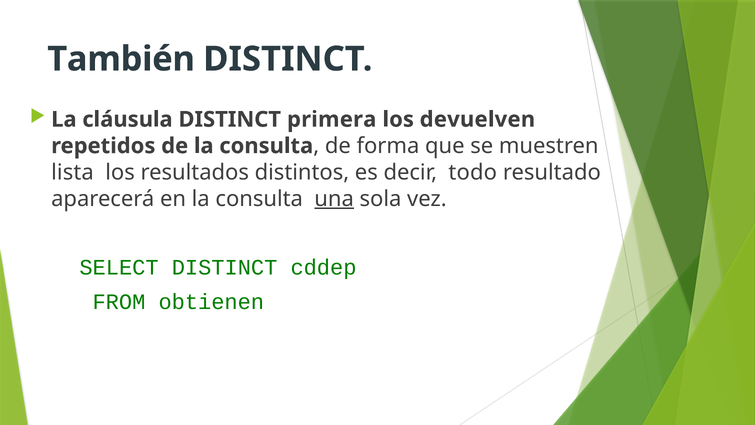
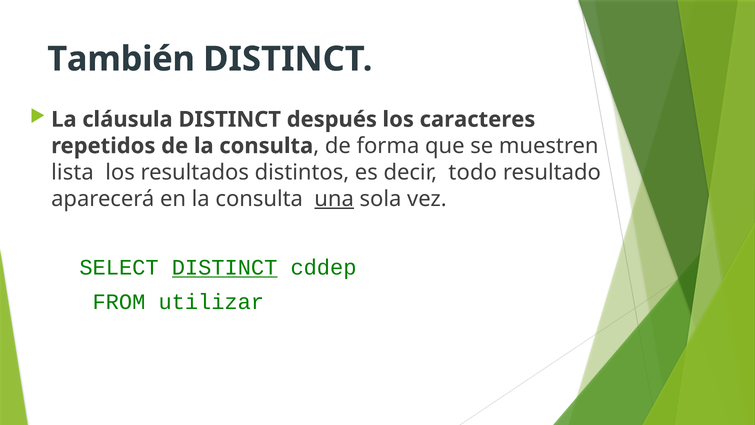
primera: primera -> después (332, 119)
devuelven: devuelven -> caracteres (477, 119)
DISTINCT underline: none -> present (225, 267)
obtienen: obtienen -> utilizar (211, 302)
